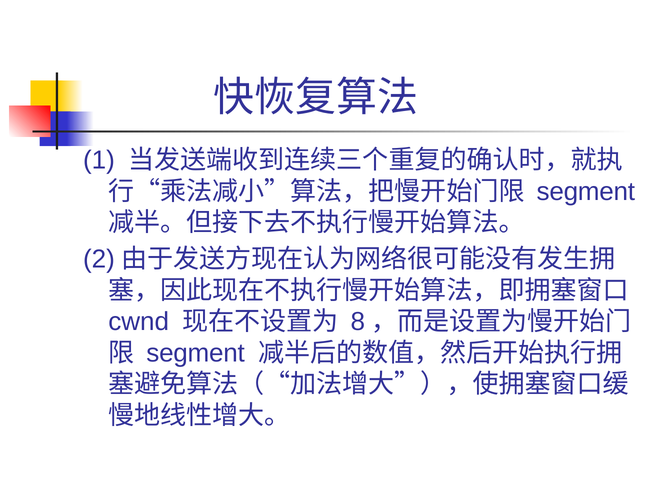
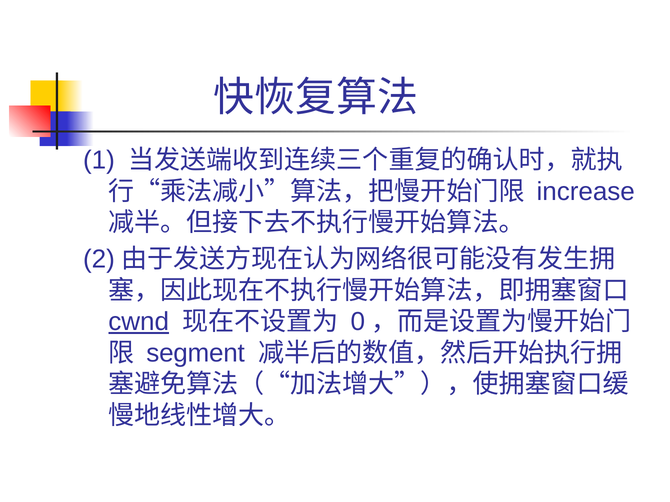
segment: segment -> increase (586, 192)
cwnd underline: none -> present (139, 322)
8: 8 -> 0 (358, 322)
